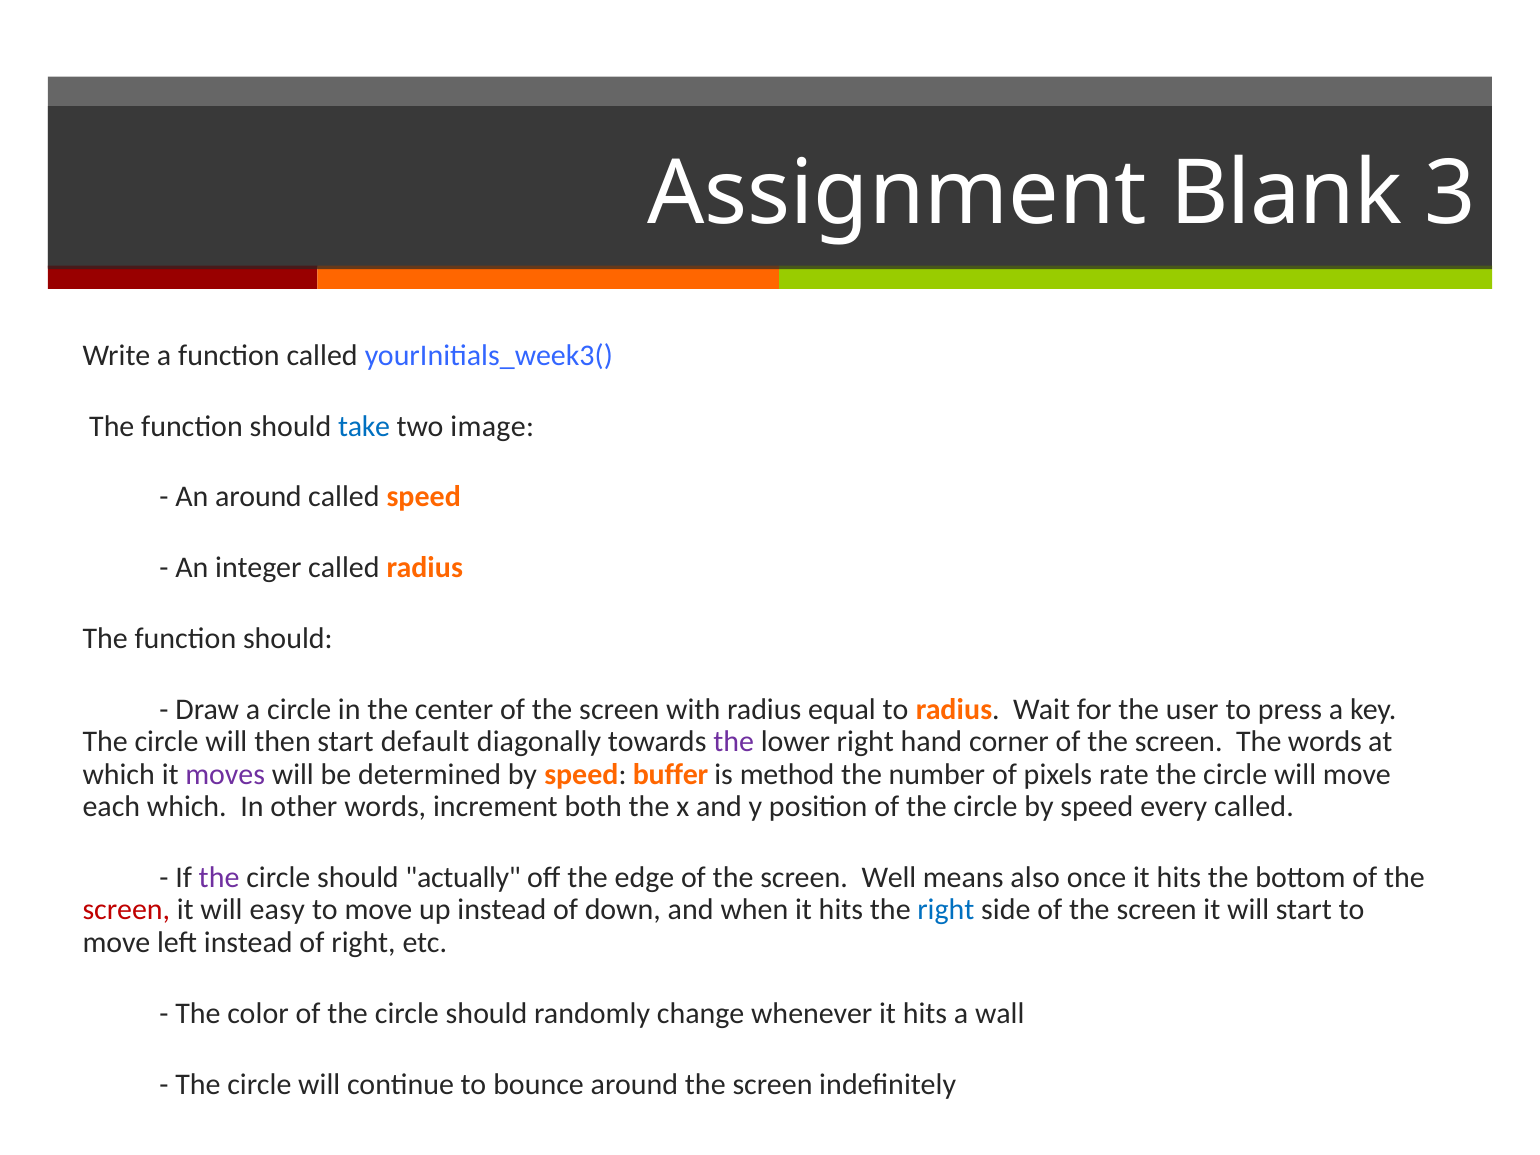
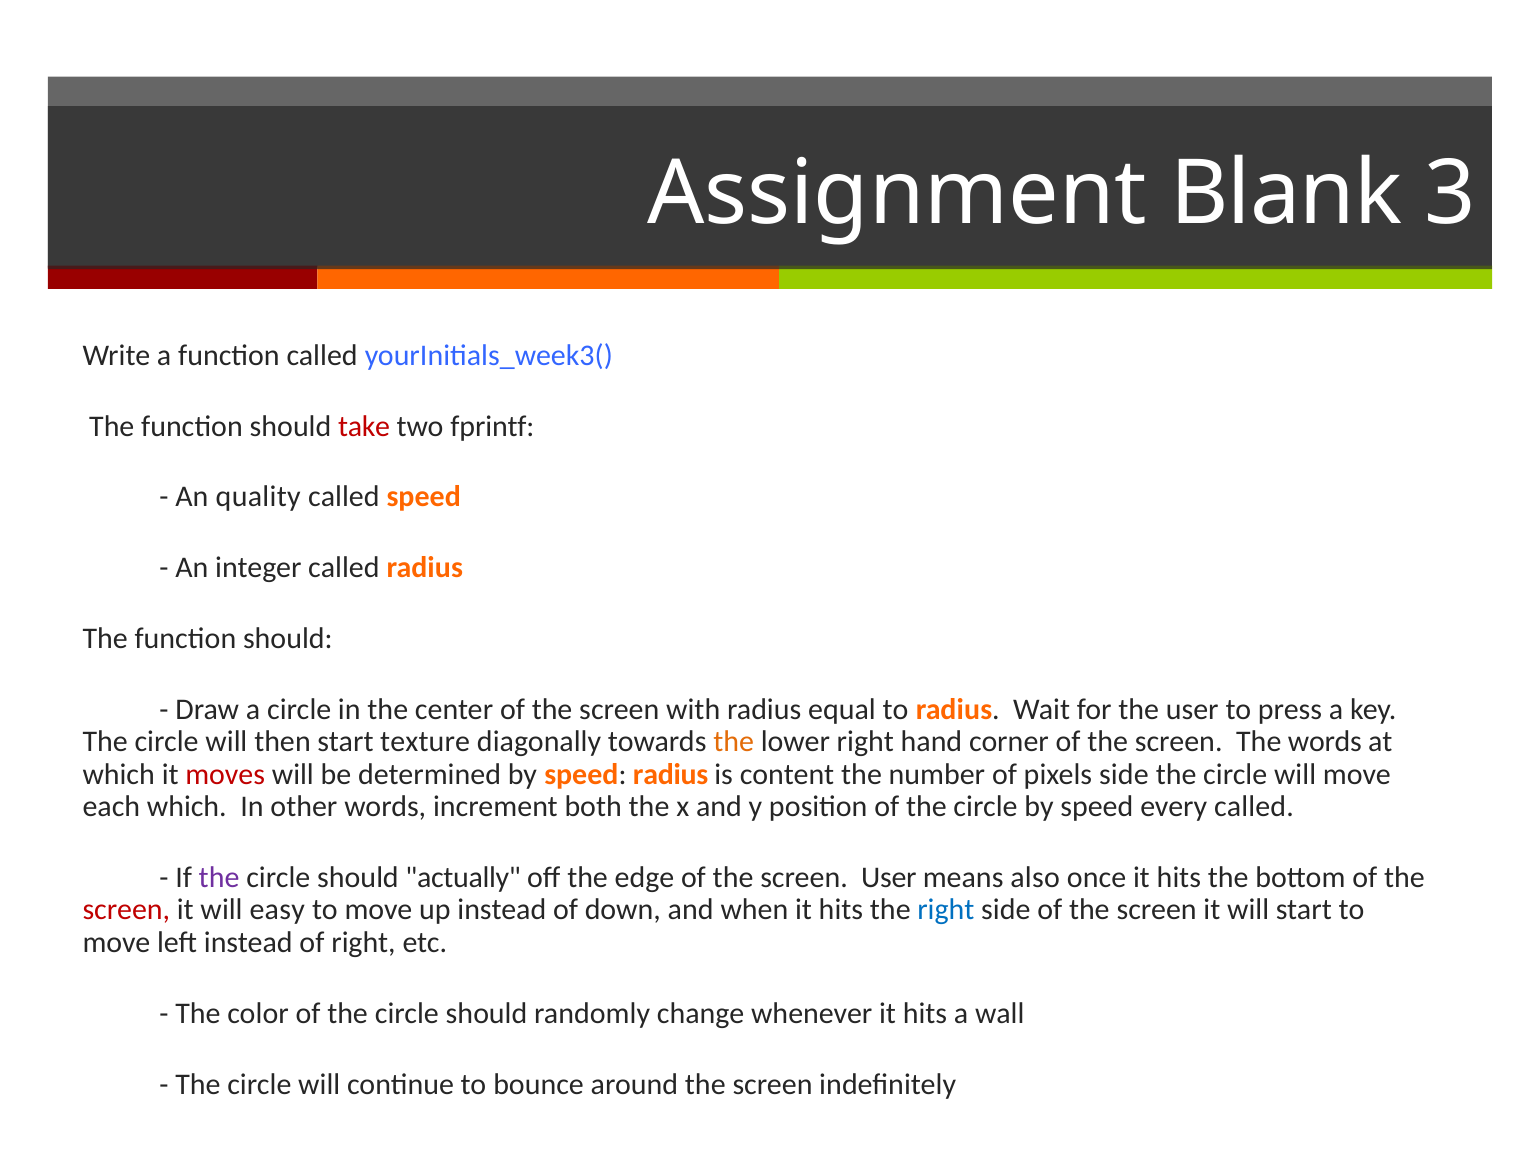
take colour: blue -> red (364, 426)
image: image -> fprintf (492, 426)
An around: around -> quality (258, 497)
default: default -> texture (425, 742)
the colour: purple -> orange (734, 742)
moves colour: purple -> red (225, 774)
speed buffer: buffer -> radius (671, 774)
method: method -> content (787, 774)
pixels rate: rate -> side (1124, 774)
screen Well: Well -> User (889, 878)
